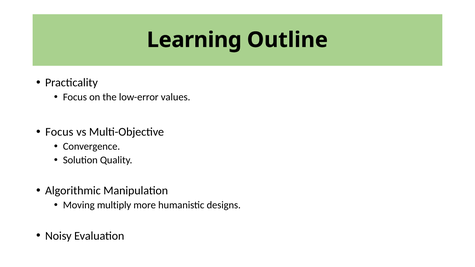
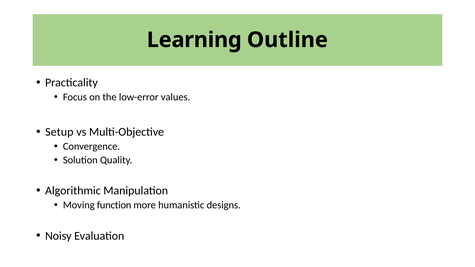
Focus: Focus -> Setup (59, 132)
multiply: multiply -> function (114, 205)
